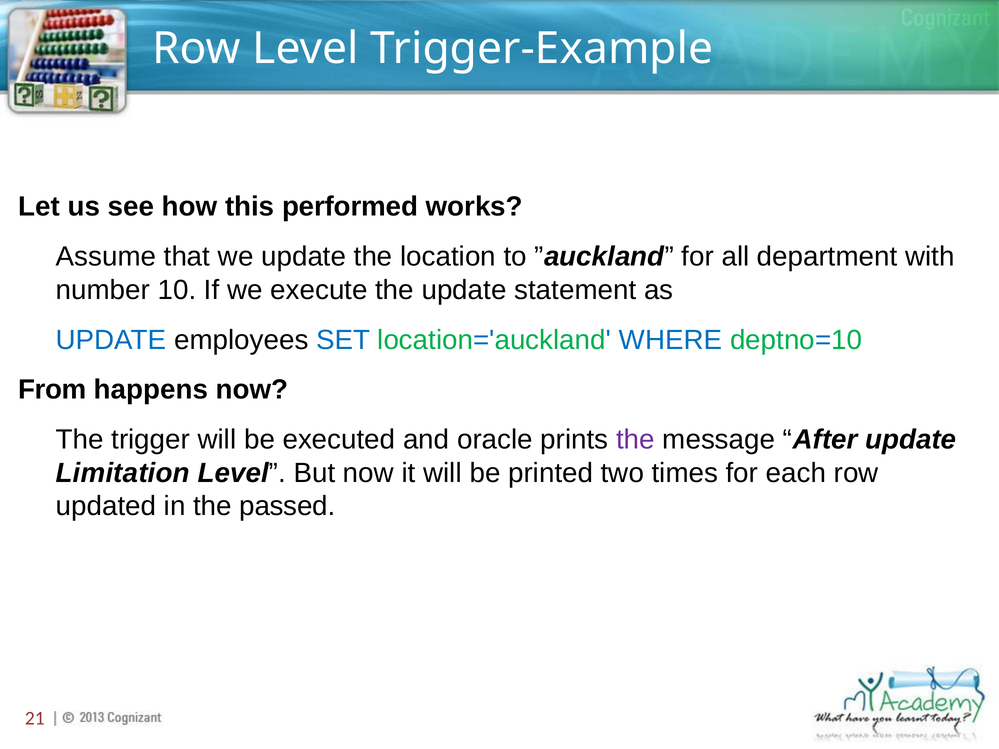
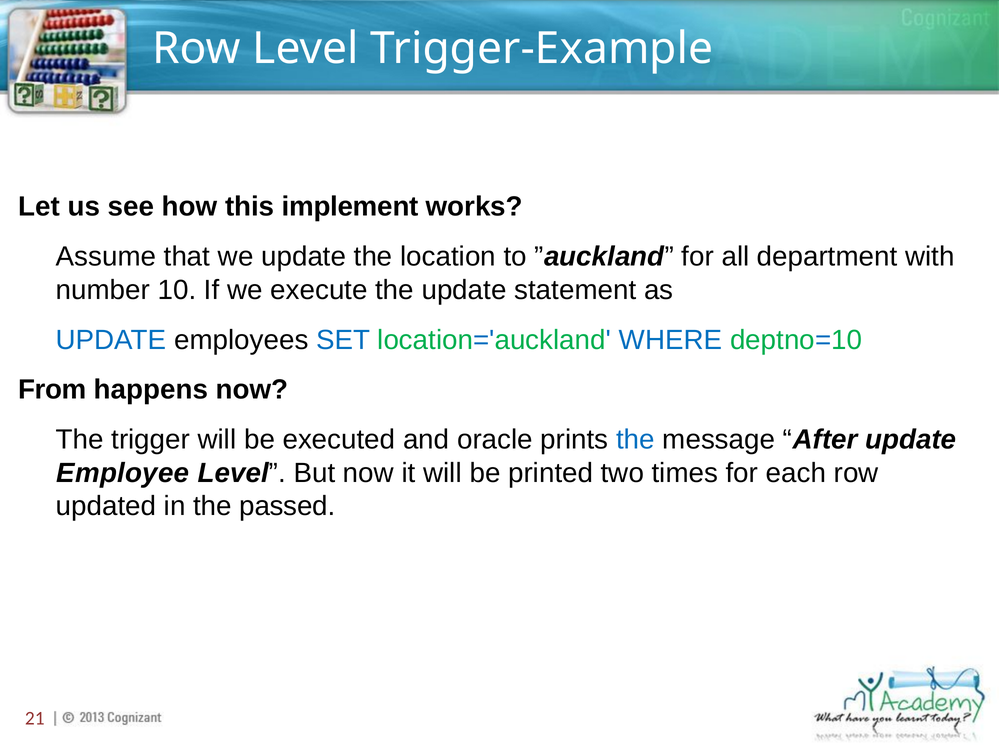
performed: performed -> implement (350, 207)
the colour: purple -> blue (635, 440)
Limitation: Limitation -> Employee (123, 473)
